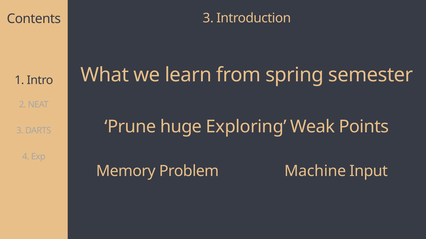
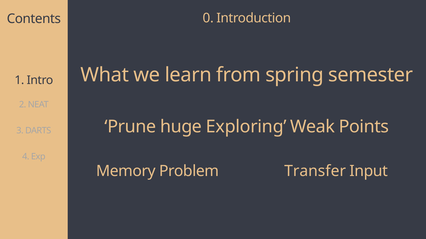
Contents 3: 3 -> 0 (208, 18)
Machine: Machine -> Transfer (315, 172)
